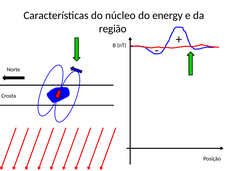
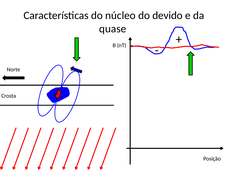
energy: energy -> devido (168, 15)
região: região -> quase (113, 29)
